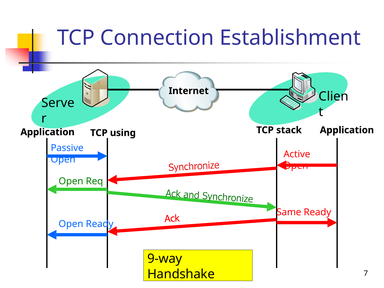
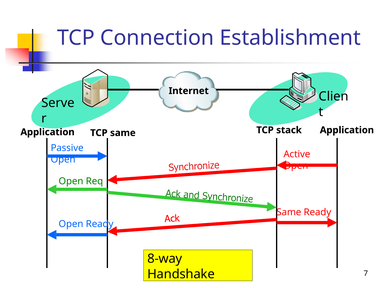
TCP using: using -> same (123, 133)
9-way: 9-way -> 8-way (165, 259)
